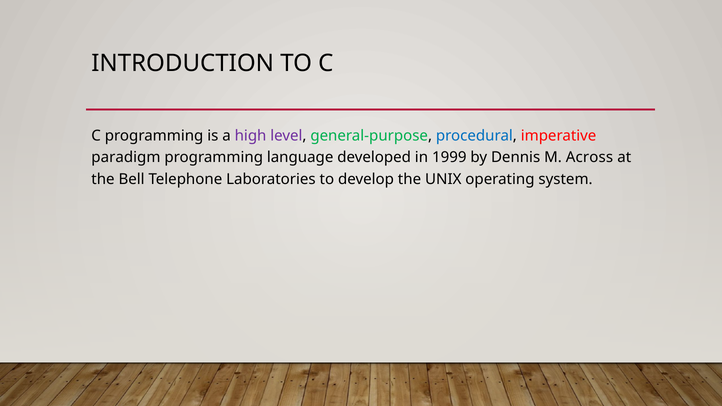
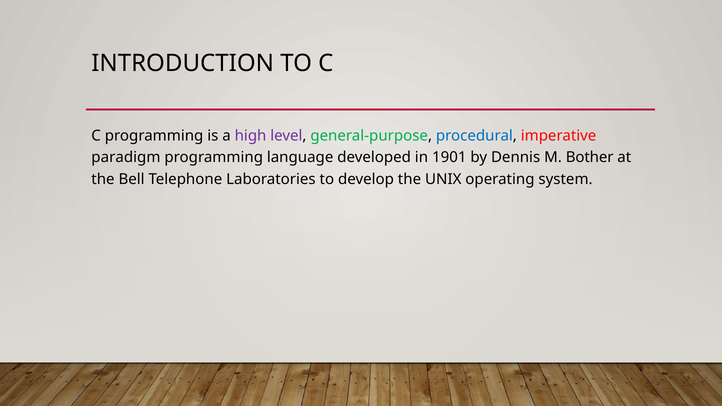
1999: 1999 -> 1901 (449, 157)
Across: Across -> Bother (590, 157)
